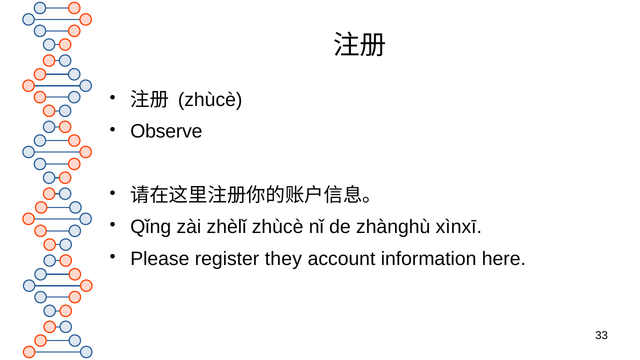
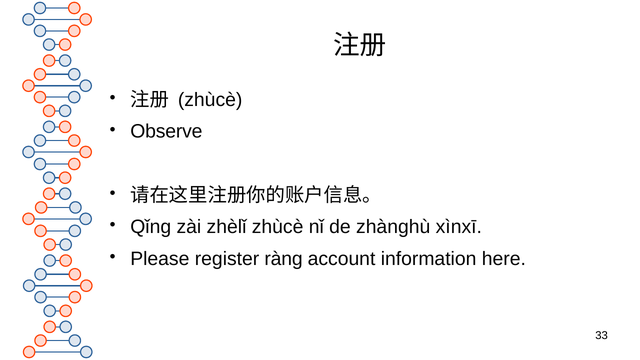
they: they -> ràng (284, 259)
